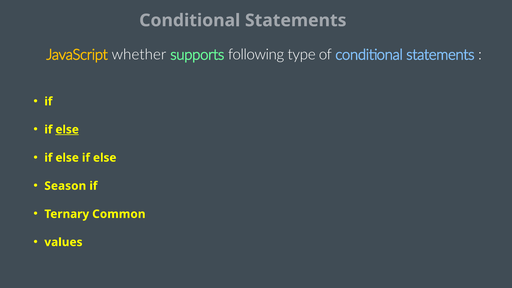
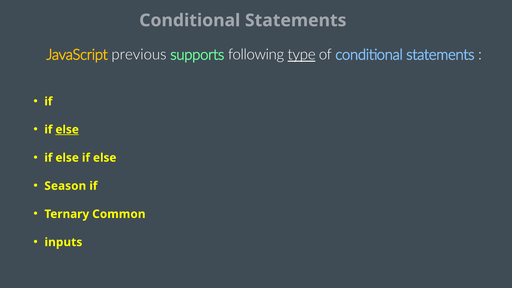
whether: whether -> previous (139, 55)
type underline: none -> present (302, 55)
values: values -> inputs (63, 242)
